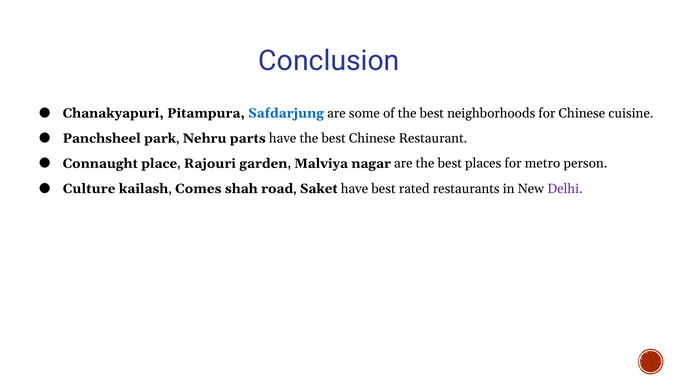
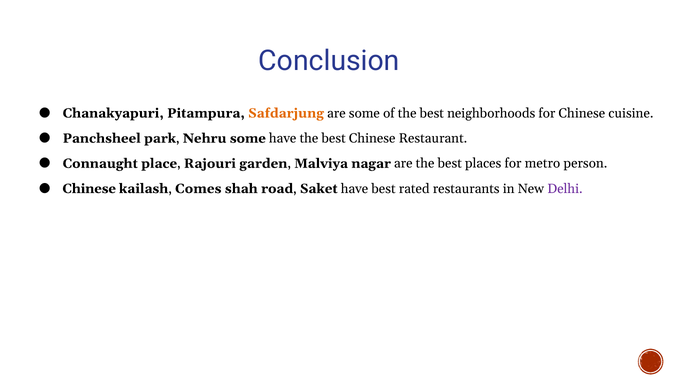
Safdarjung colour: blue -> orange (286, 113)
Nehru parts: parts -> some (248, 138)
Culture: Culture -> Chinese (89, 188)
